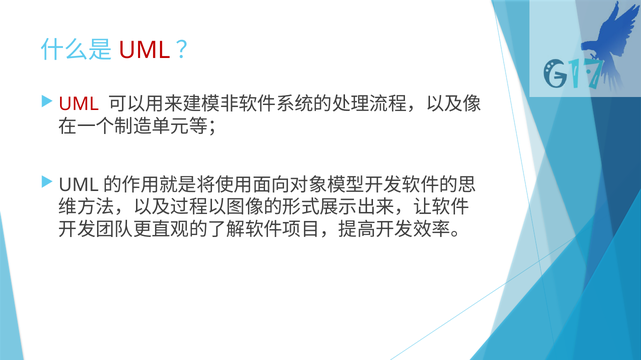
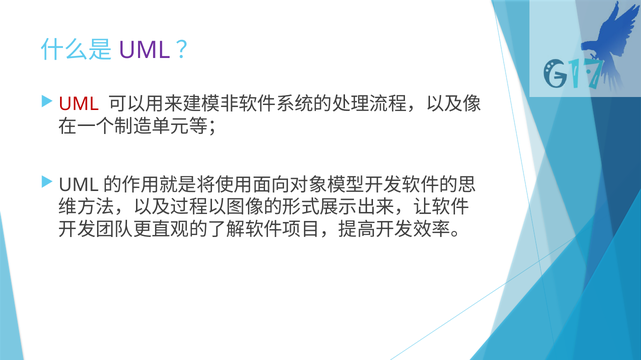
UML colour: red -> purple (144, 51)
